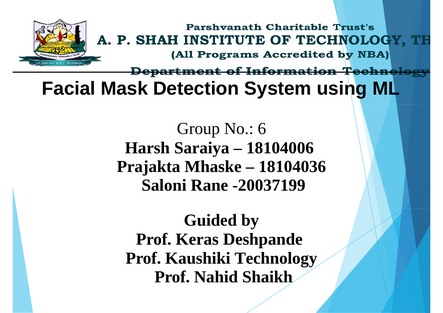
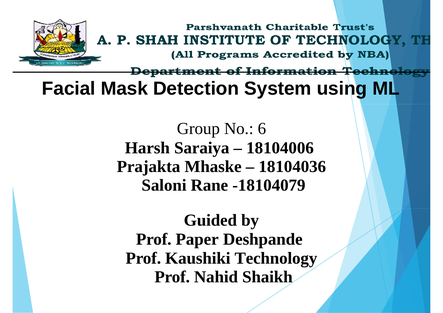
-20037199: -20037199 -> -18104079 (269, 186)
Keras: Keras -> Paper (197, 240)
